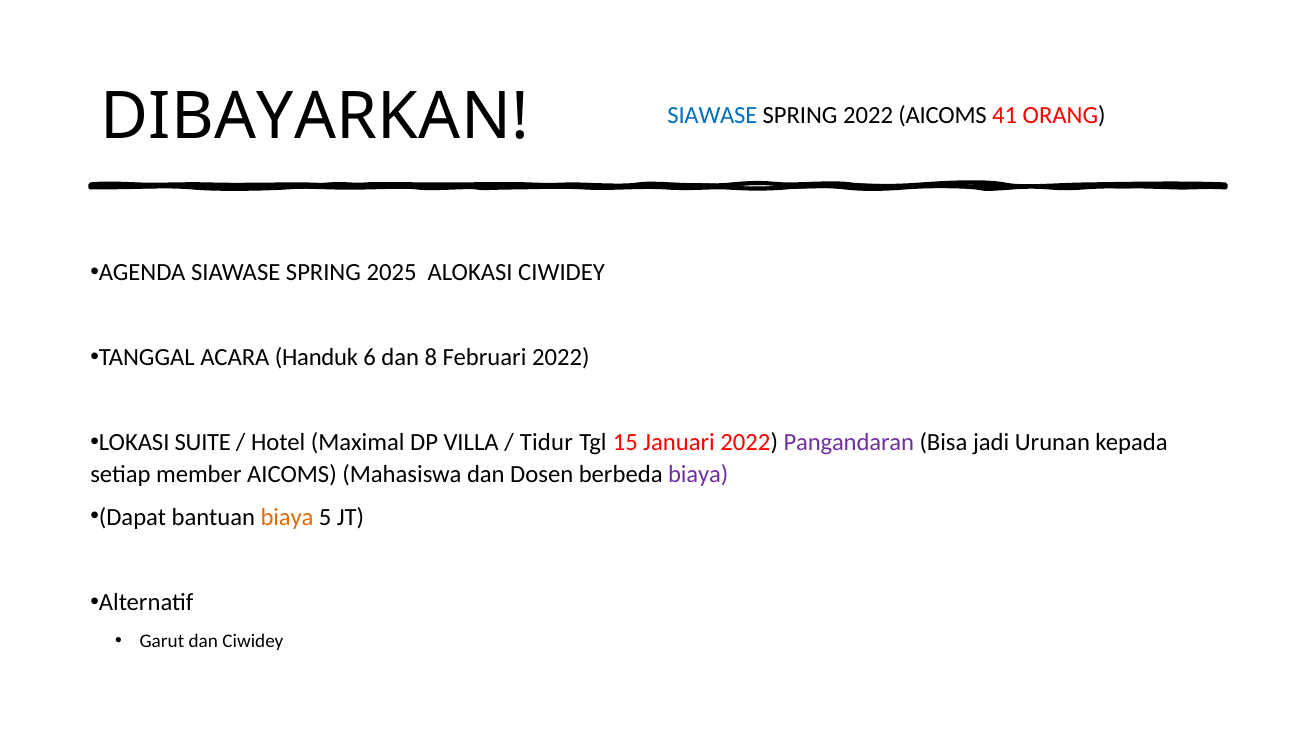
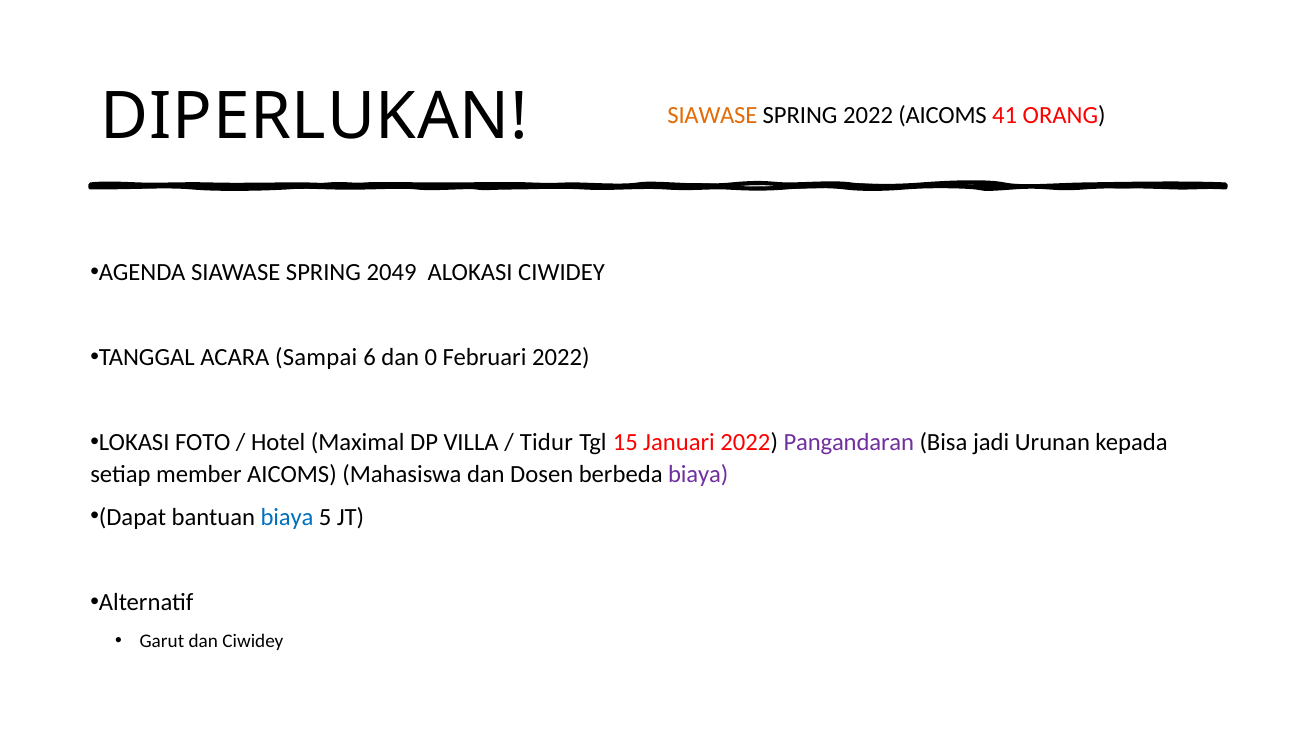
DIBAYARKAN: DIBAYARKAN -> DIPERLUKAN (315, 117)
SIAWASE colour: blue -> orange (712, 115)
2025: 2025 -> 2049 (392, 272)
Handuk: Handuk -> Sampai (316, 358)
8: 8 -> 0 (431, 358)
SUITE: SUITE -> FOTO (203, 443)
biaya colour: orange -> blue (287, 517)
